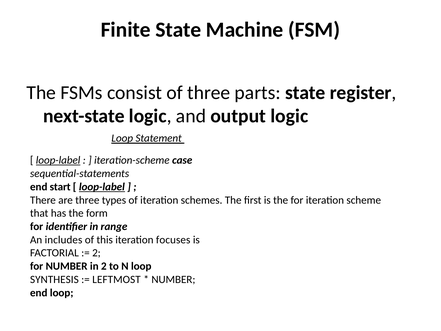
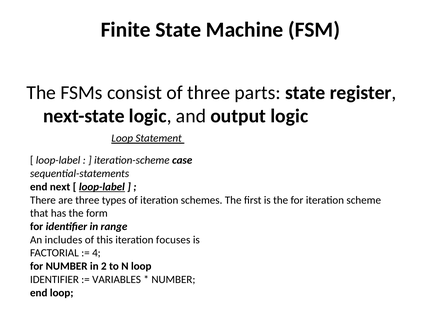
loop-label underline: present -> none (58, 160)
start: start -> next (60, 187)
2: 2 -> 4 (96, 253)
SYNTHESIS: SYNTHESIS -> IDENTIFIER (54, 279)
LEFTMOST: LEFTMOST -> VARIABLES (117, 279)
